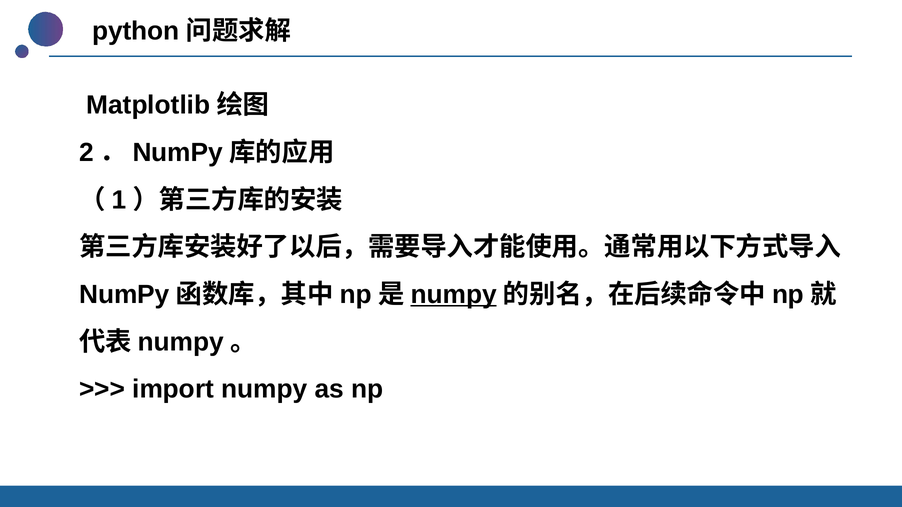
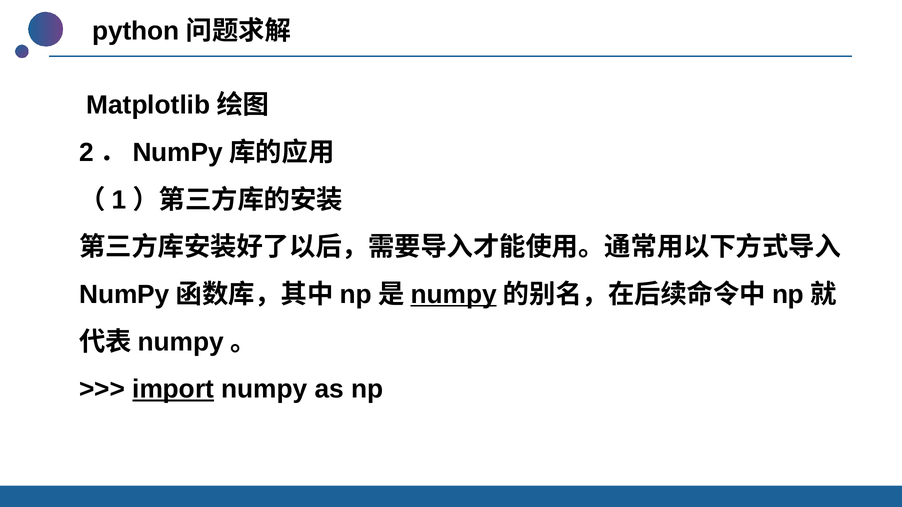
import underline: none -> present (173, 390)
